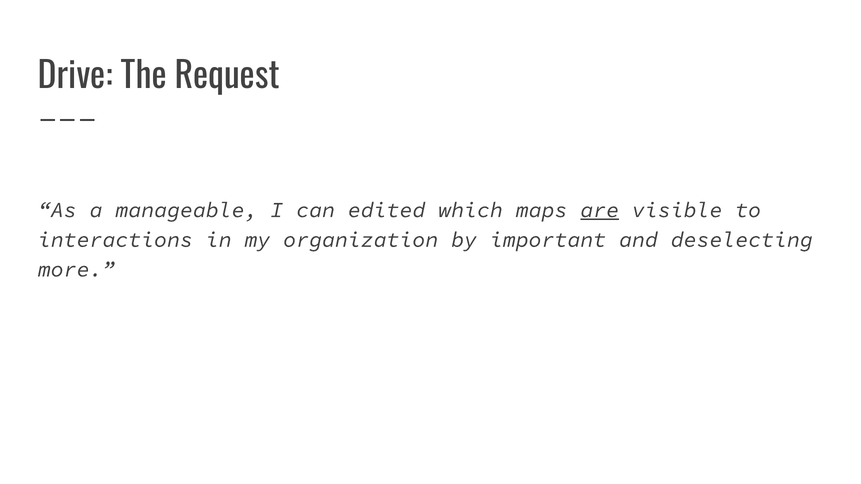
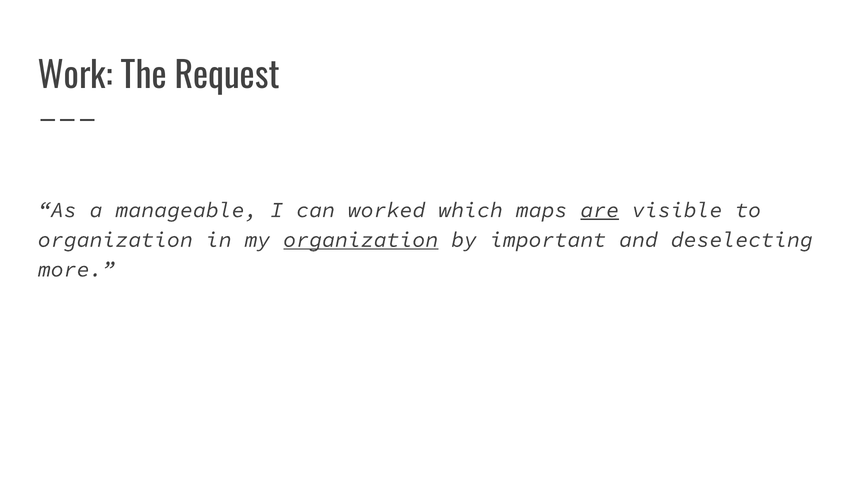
Drive: Drive -> Work (75, 77)
edited: edited -> worked (387, 210)
interactions: interactions -> organization (115, 240)
organization underline: none -> present (361, 240)
